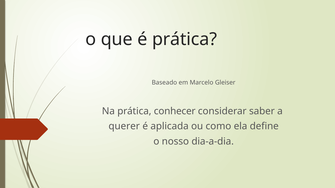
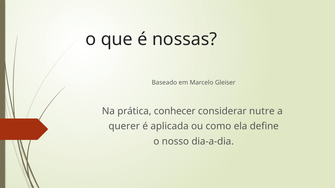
é prática: prática -> nossas (185, 39)
saber: saber -> nutre (262, 111)
